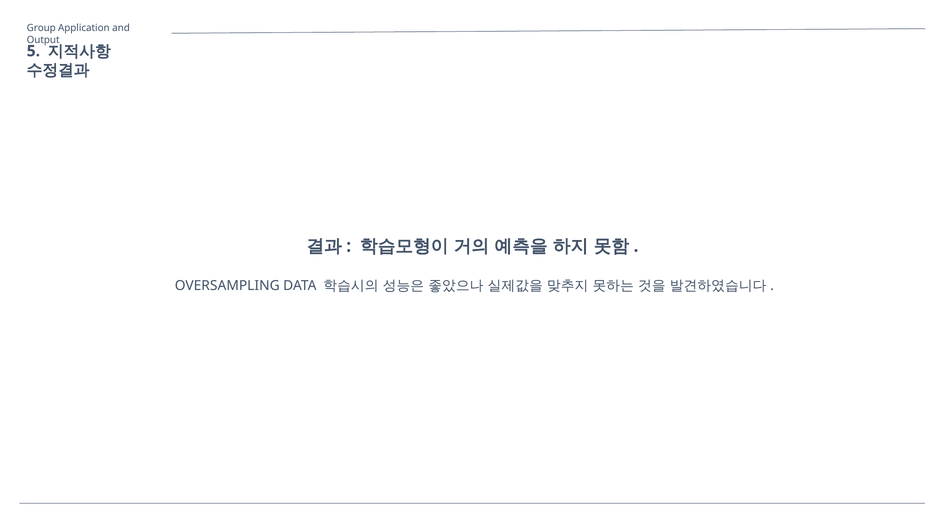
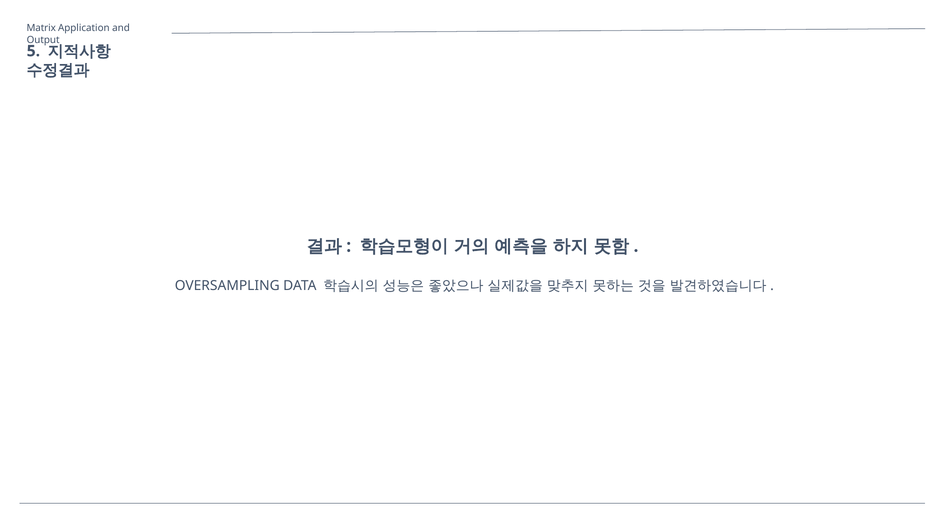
Group: Group -> Matrix (41, 28)
